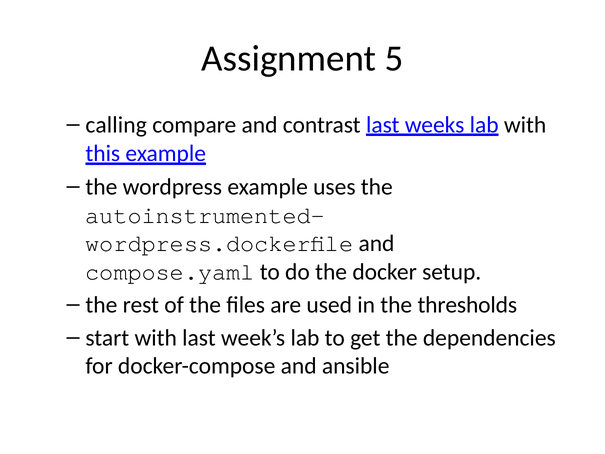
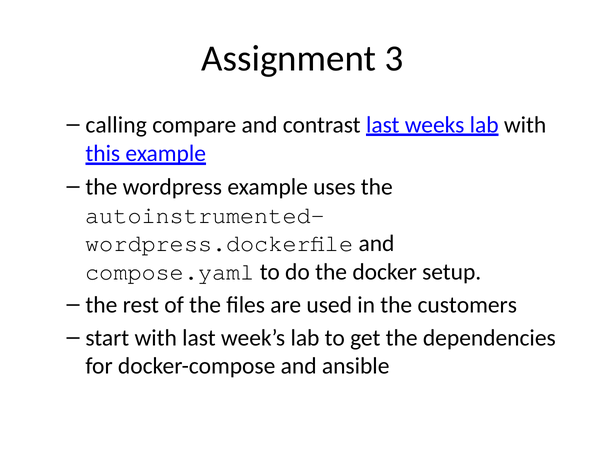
5: 5 -> 3 (394, 59)
thresholds: thresholds -> customers (467, 305)
